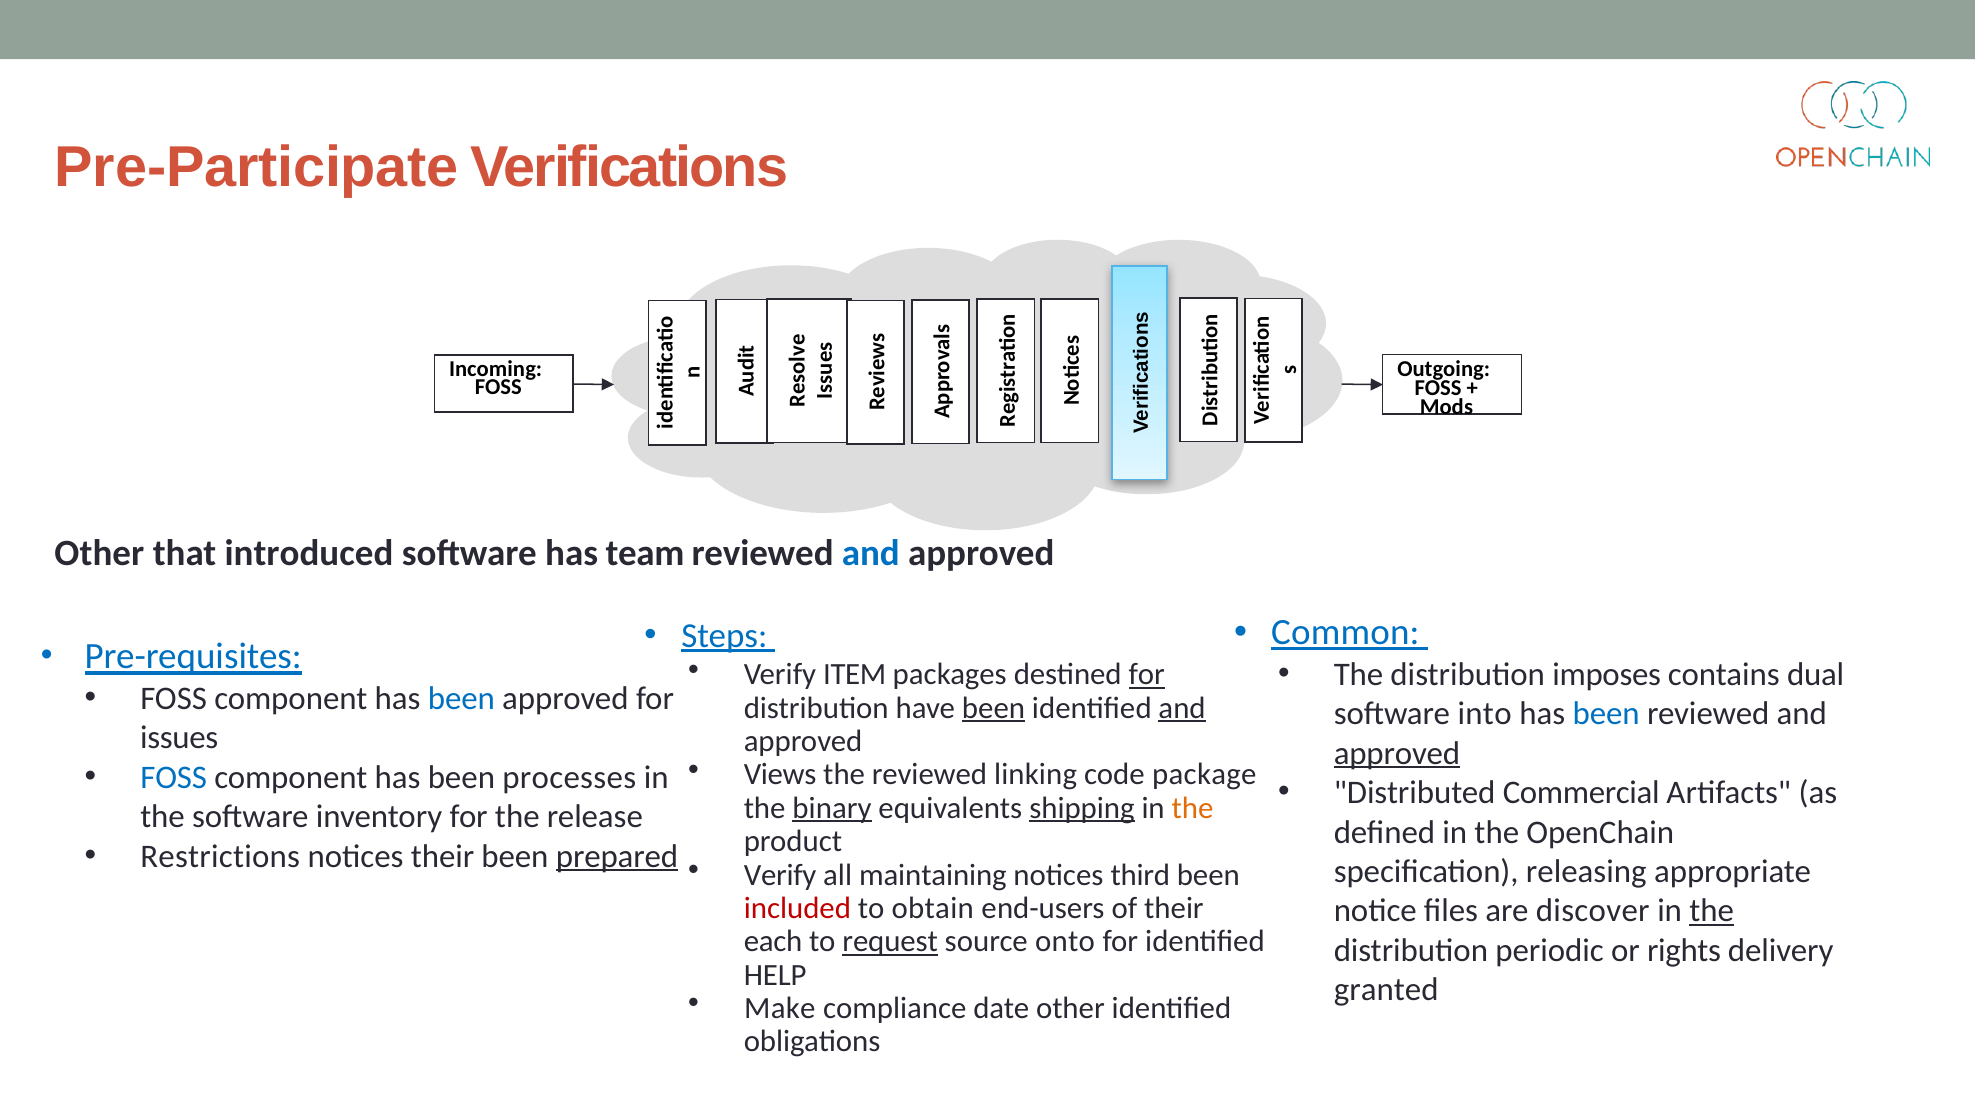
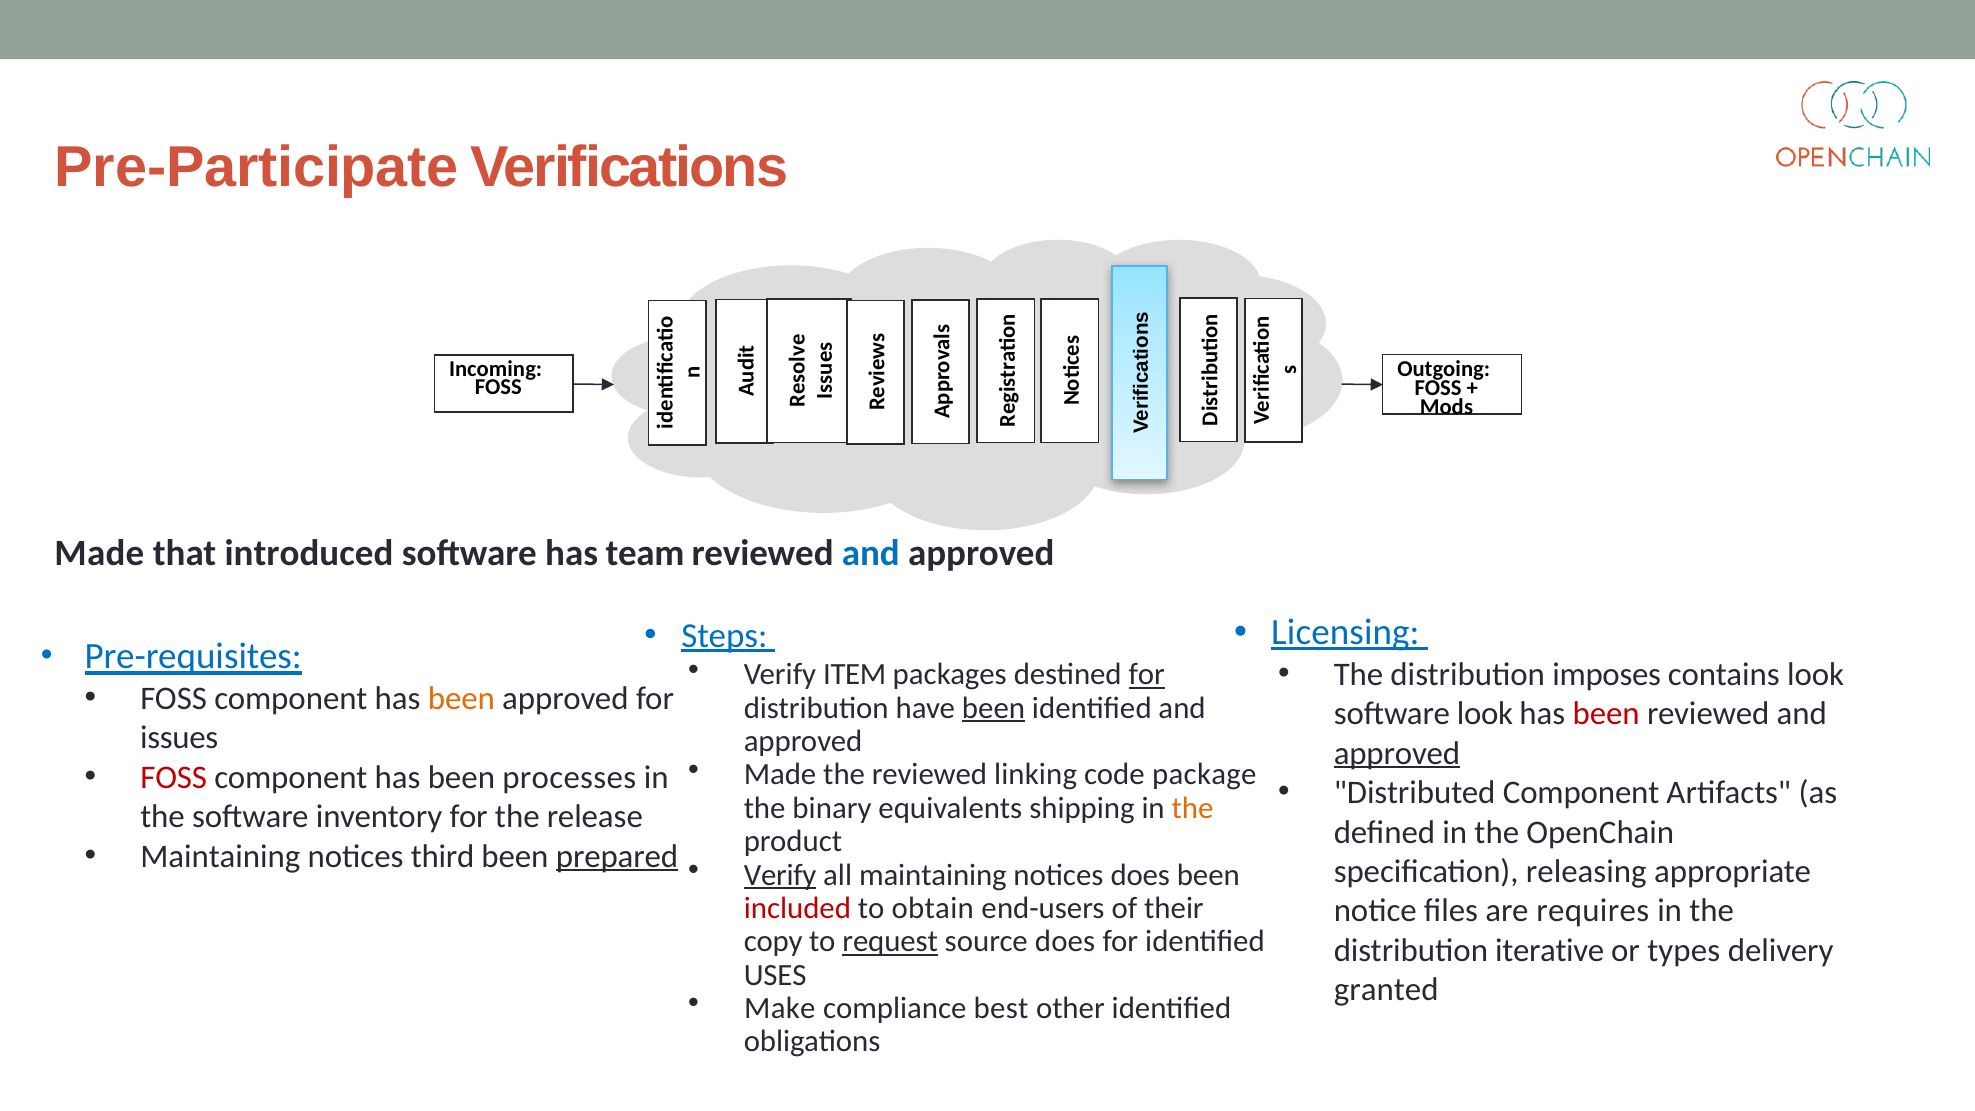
Other: Other -> Made (99, 553)
Common: Common -> Licensing (1345, 632)
contains dual: dual -> look (1816, 674)
been colour: blue -> orange (461, 698)
and underline: present -> none (1182, 708)
software into: into -> look (1485, 714)
been colour: blue -> red (1606, 714)
Views: Views -> Made (780, 775)
FOSS colour: blue -> red (174, 777)
Distributed Commercial: Commercial -> Component (1581, 793)
binary underline: present -> none (832, 808)
shipping underline: present -> none (1082, 808)
Restrictions: Restrictions -> Maintaining (220, 856)
notices their: their -> third (443, 856)
Verify underline: none -> present (780, 875)
notices third: third -> does (1140, 875)
discover: discover -> requires (1593, 911)
the underline: present -> none (1712, 911)
each: each -> copy (773, 941)
source onto: onto -> does (1065, 941)
periodic: periodic -> iterative (1550, 950)
rights: rights -> types (1684, 950)
HELP: HELP -> USES (775, 975)
date: date -> best (1001, 1008)
